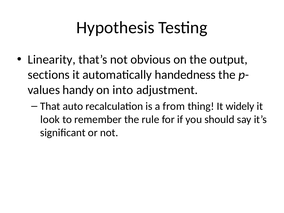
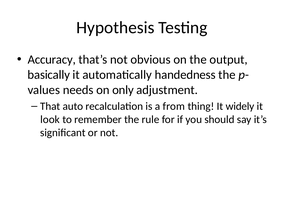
Linearity: Linearity -> Accuracy (52, 60)
sections: sections -> basically (49, 75)
handy: handy -> needs (78, 90)
into: into -> only (123, 90)
